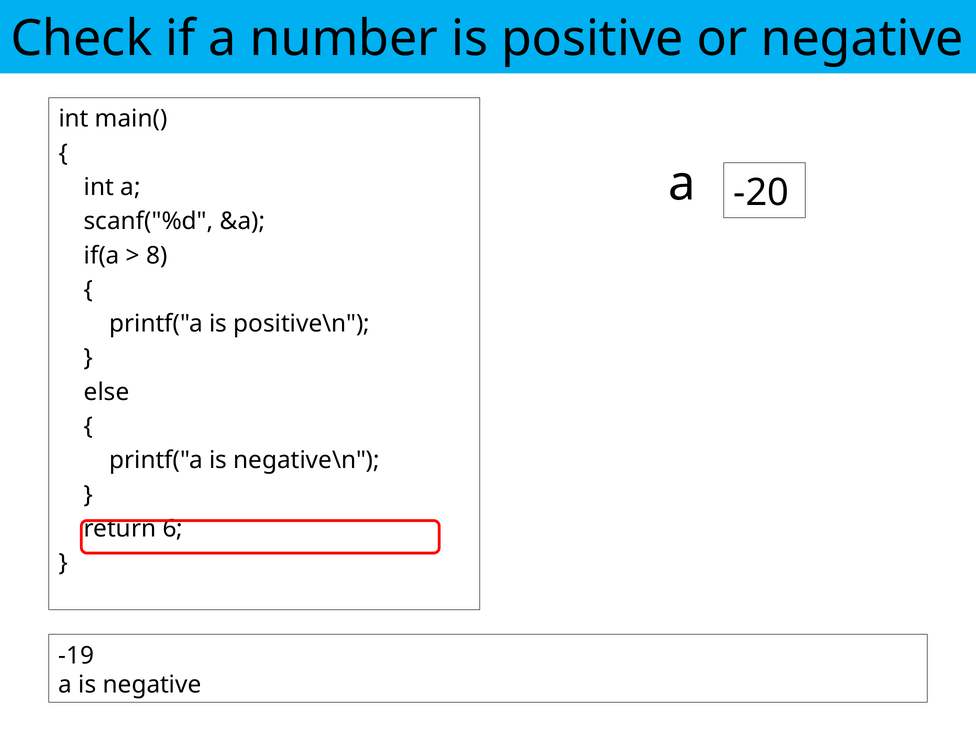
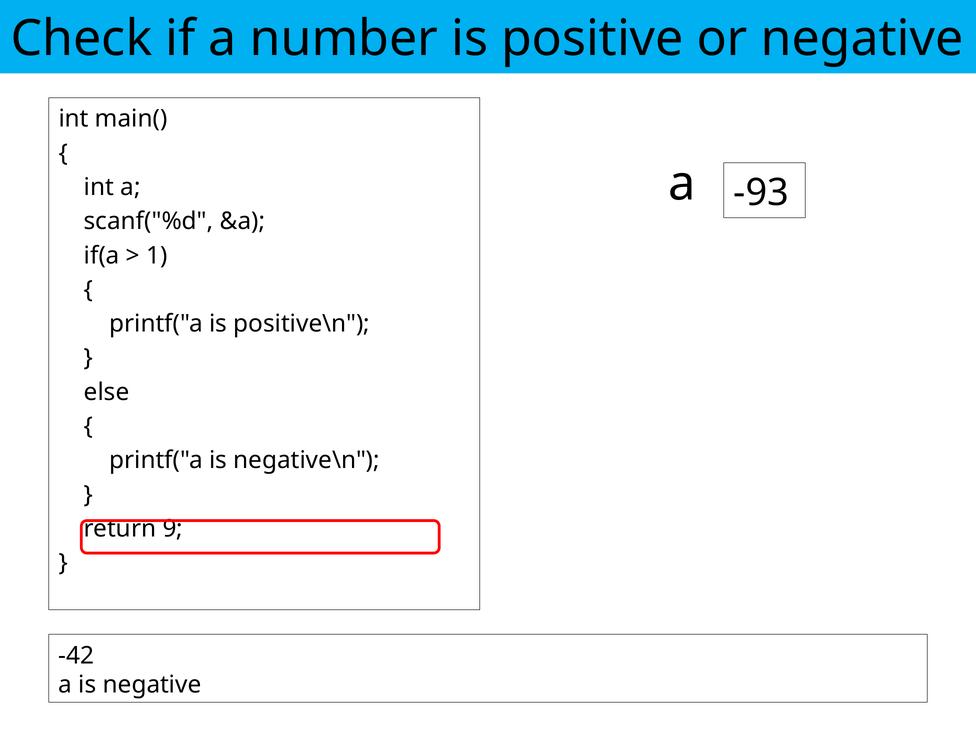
-20: -20 -> -93 (761, 193)
8: 8 -> 1 (157, 255)
6: 6 -> 9 (173, 529)
-19: -19 -> -42 (76, 656)
